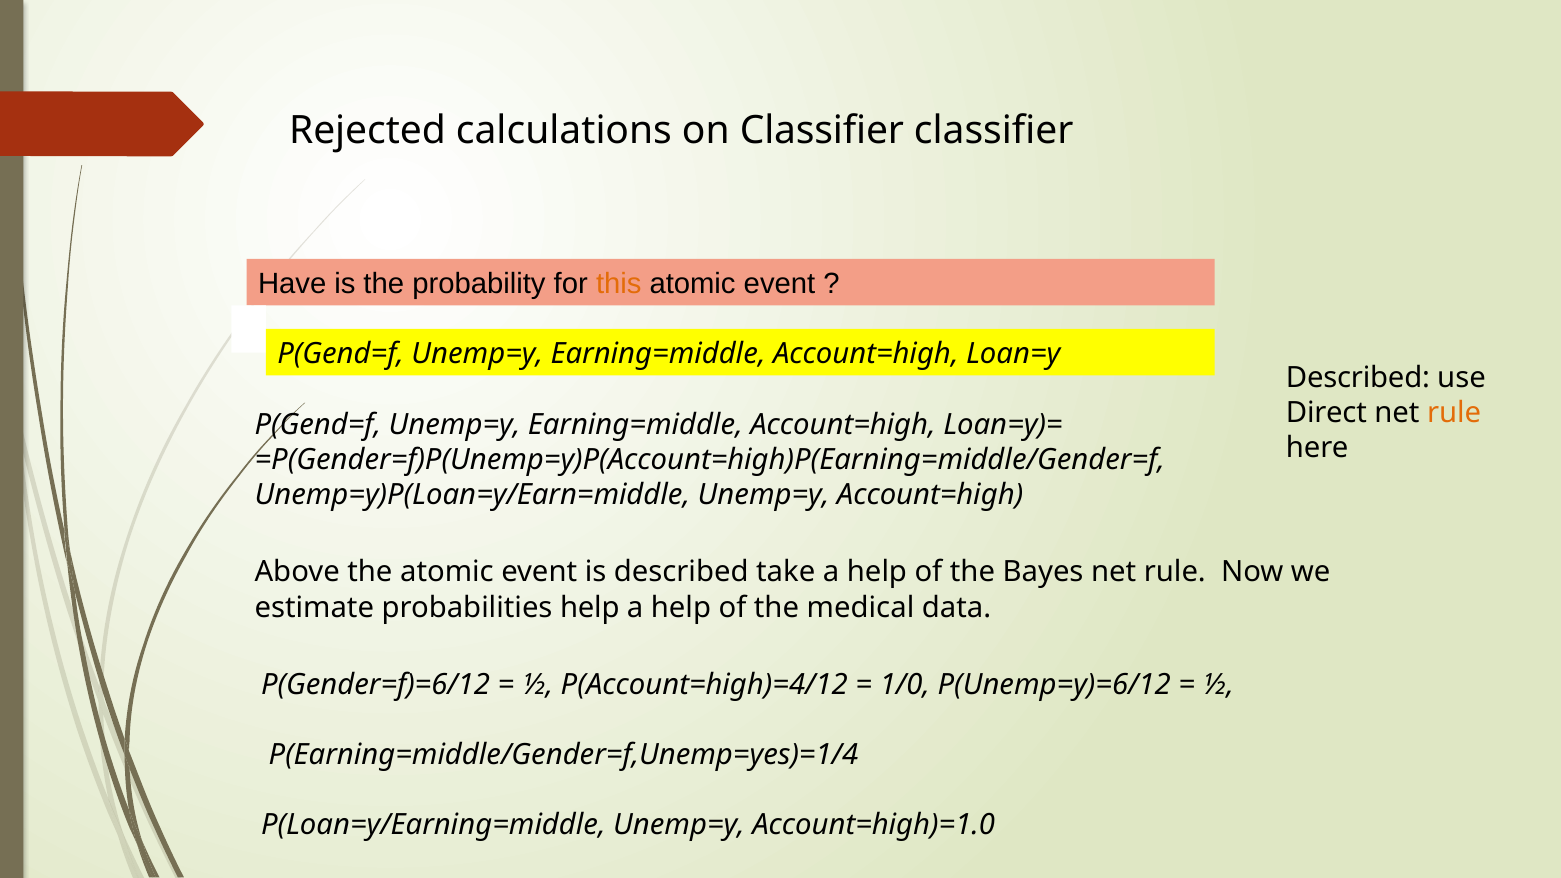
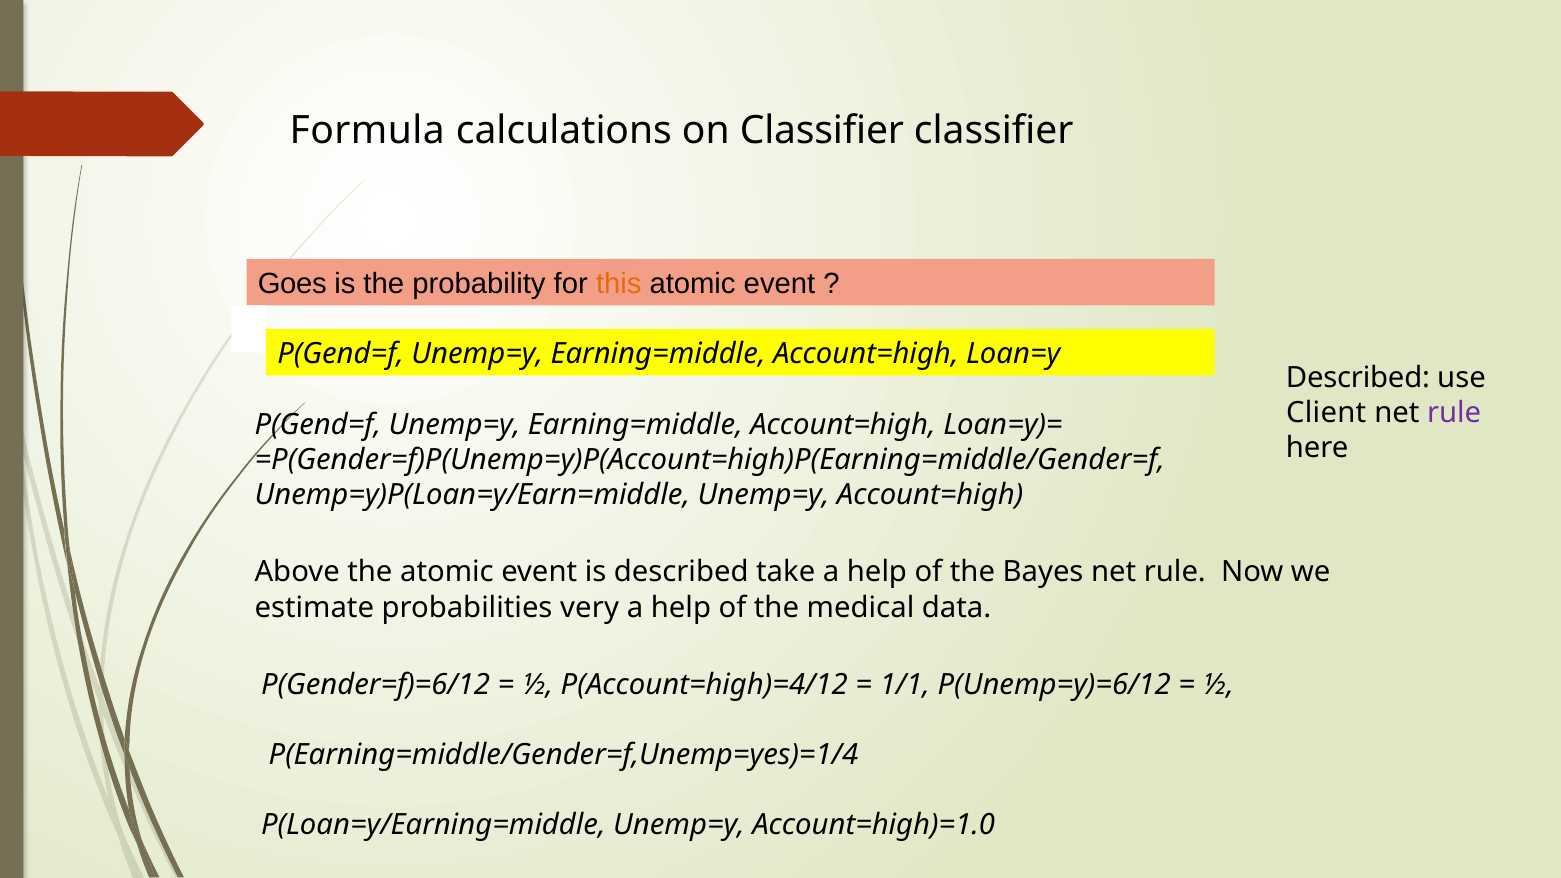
Rejected: Rejected -> Formula (367, 131)
Have: Have -> Goes (292, 284)
Direct: Direct -> Client (1326, 413)
rule colour: orange -> purple (1454, 413)
probabilities help: help -> very (590, 607)
1/0: 1/0 -> 1/1 (905, 684)
